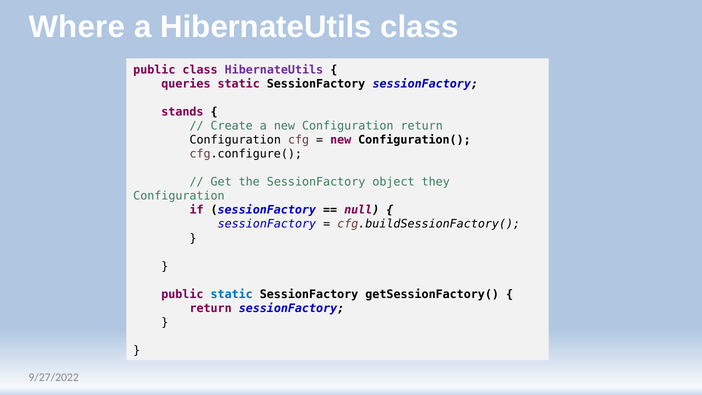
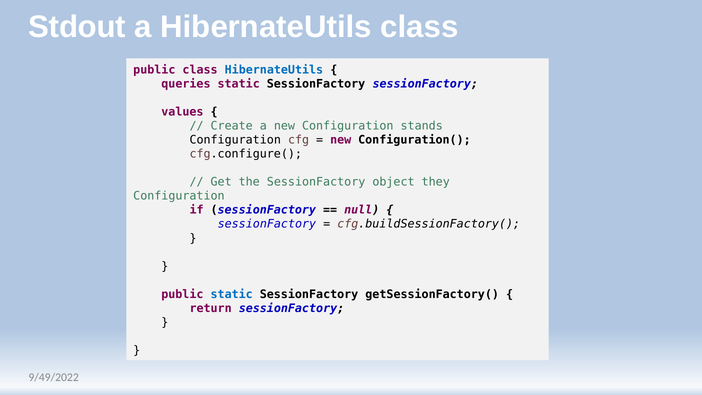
Where: Where -> Stdout (77, 27)
HibernateUtils colour: purple -> blue (274, 70)
stands: stands -> values (182, 112)
Configuration return: return -> stands (422, 126)
9/27/2022: 9/27/2022 -> 9/49/2022 (54, 377)
